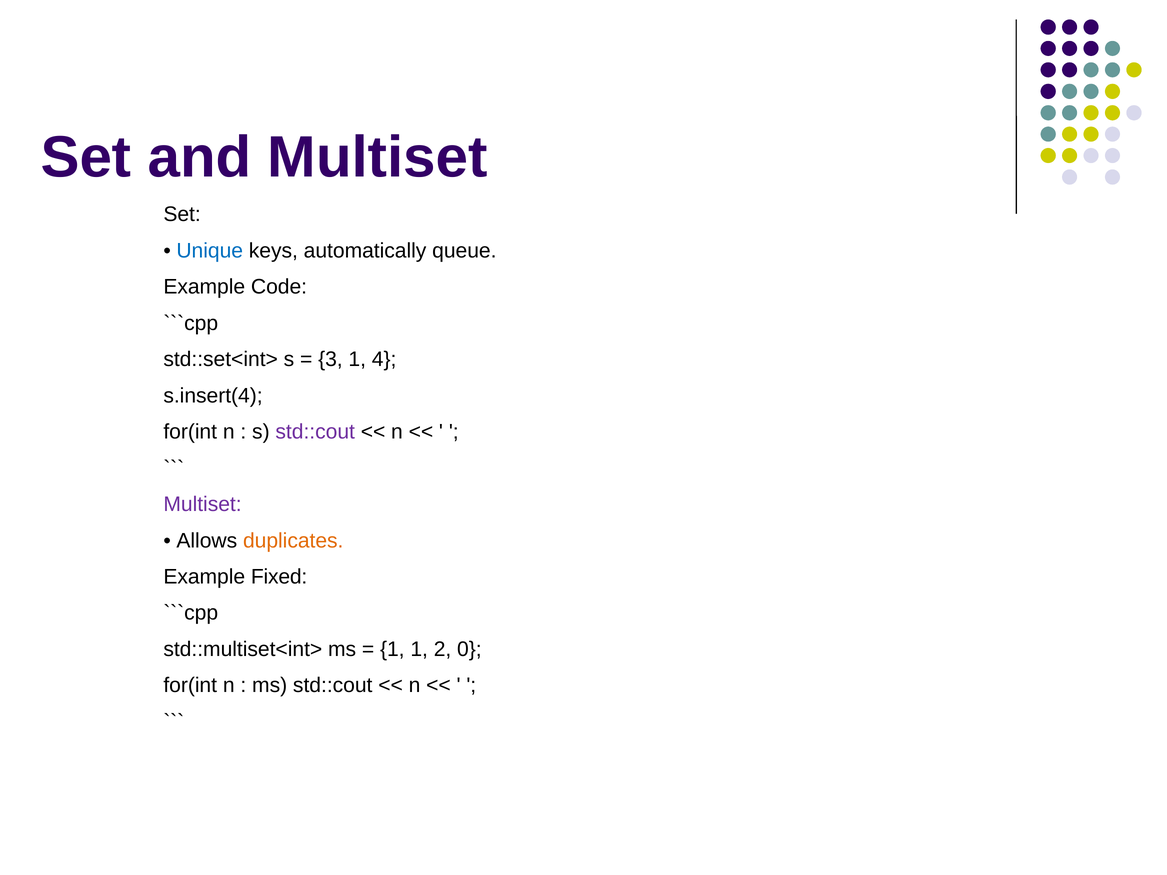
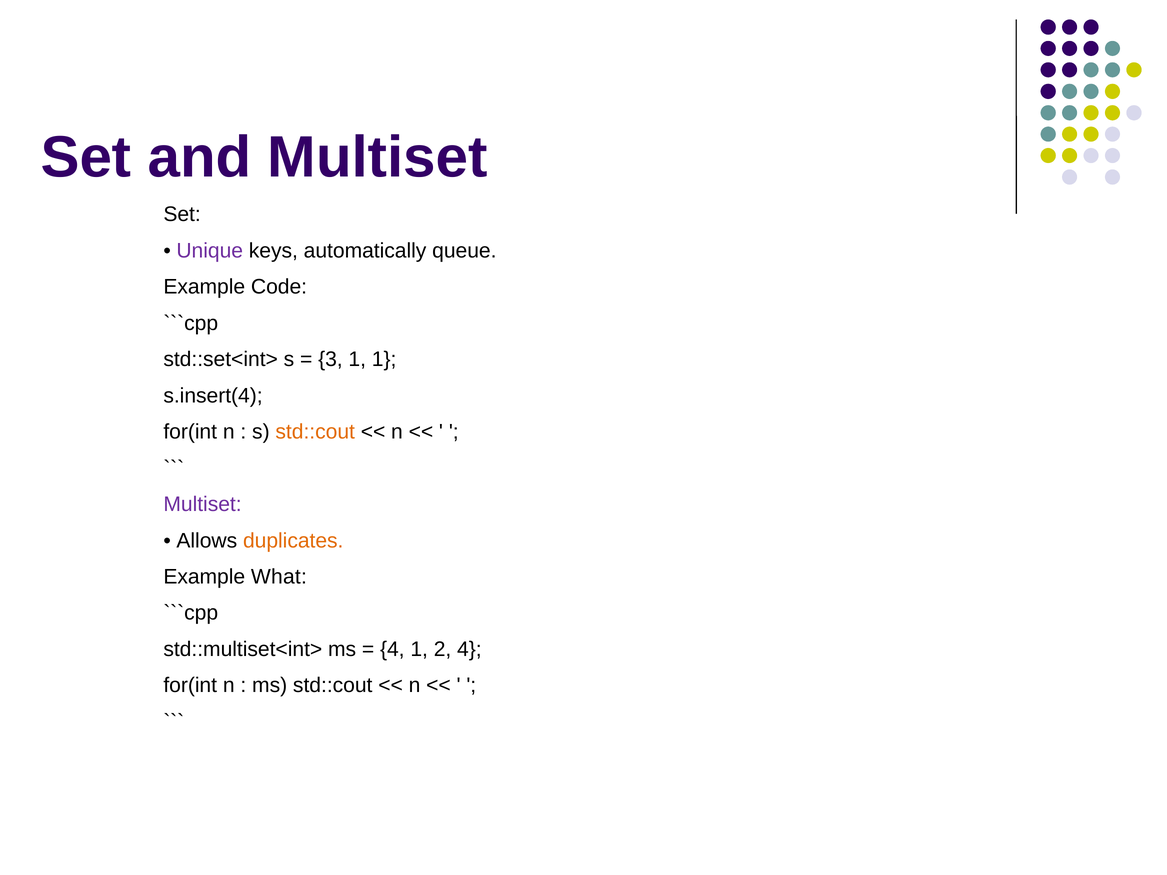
Unique colour: blue -> purple (210, 251)
1 4: 4 -> 1 (384, 359)
std::cout colour: purple -> orange (315, 432)
Fixed: Fixed -> What (279, 577)
1: 1 -> 4 (392, 649)
2 0: 0 -> 4 (469, 649)
